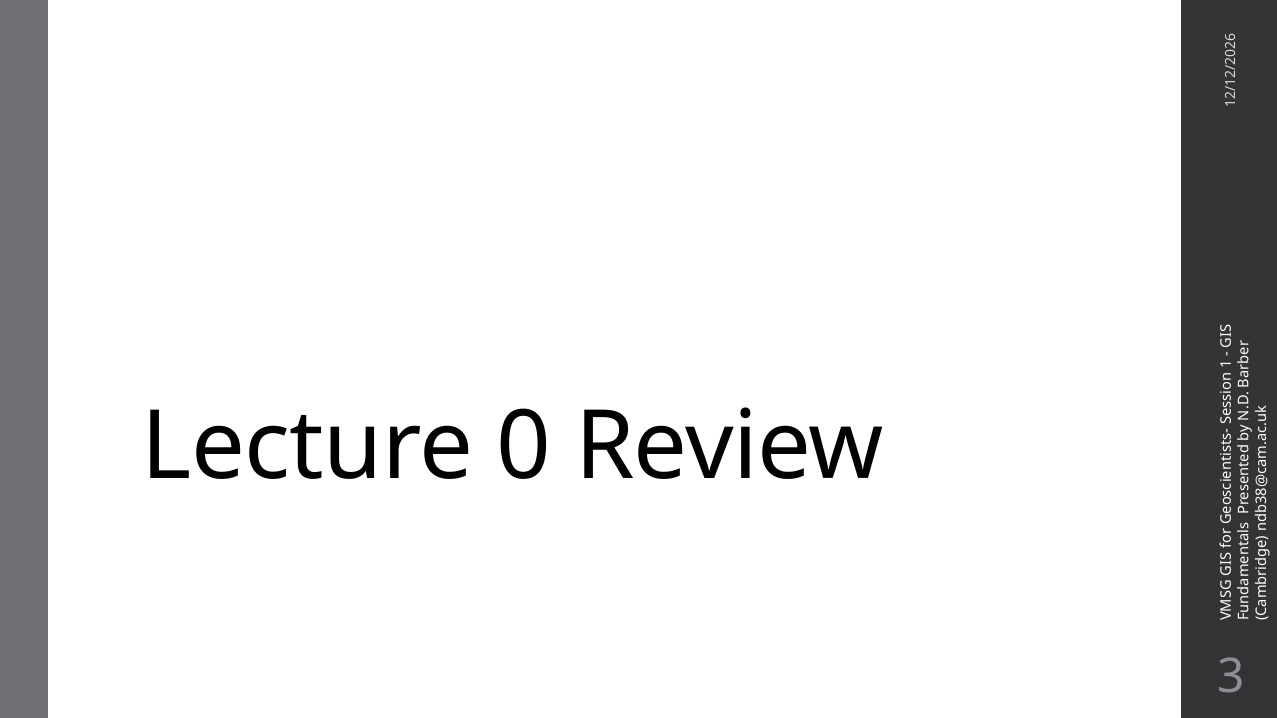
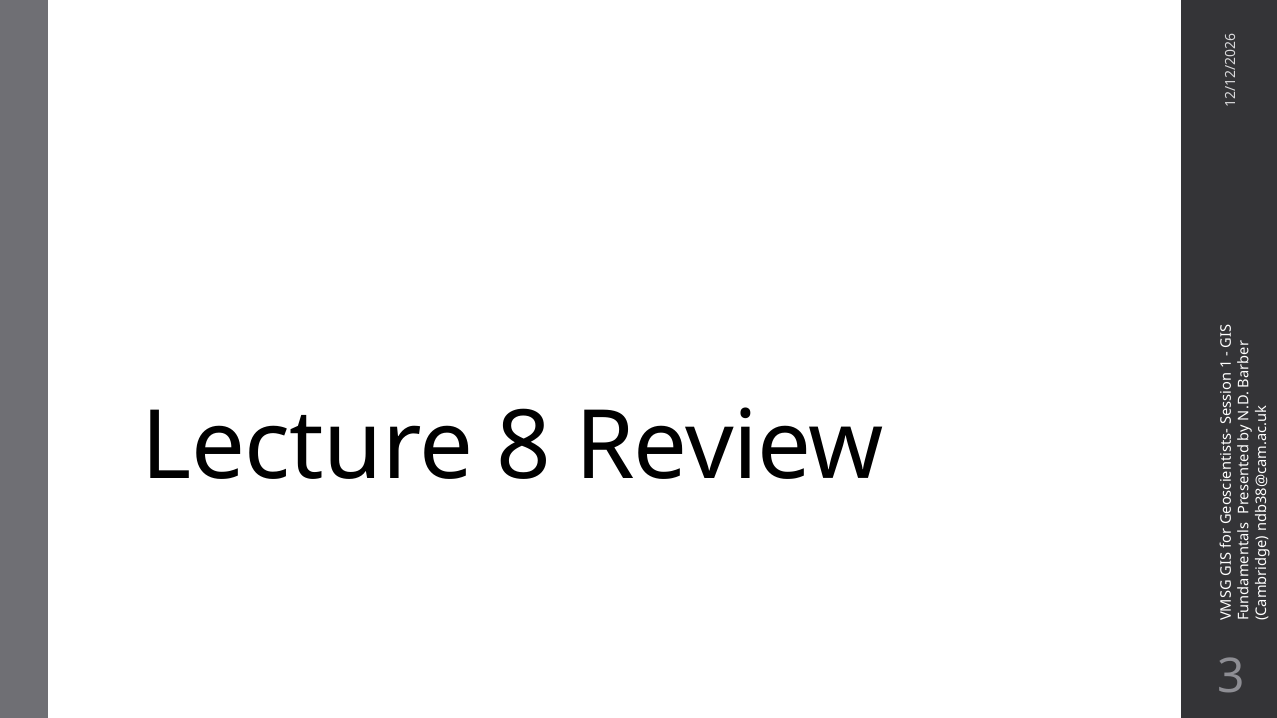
Lecture 0: 0 -> 8 (524, 447)
